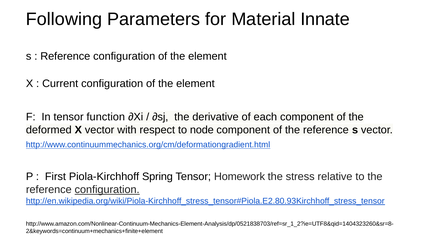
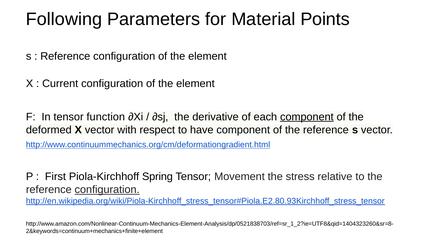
Innate: Innate -> Points (325, 19)
component underline: none -> present (307, 117)
node: node -> have (202, 130)
Homework: Homework -> Movement (240, 177)
